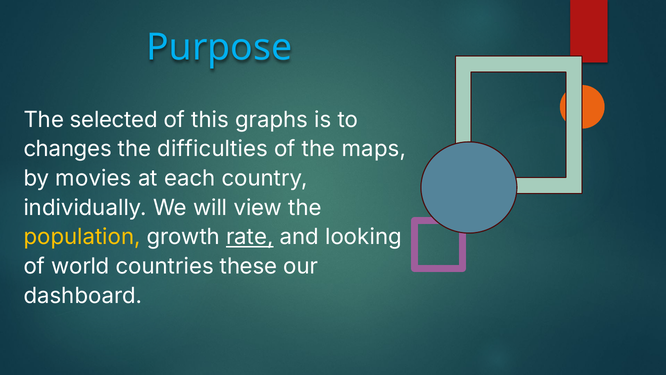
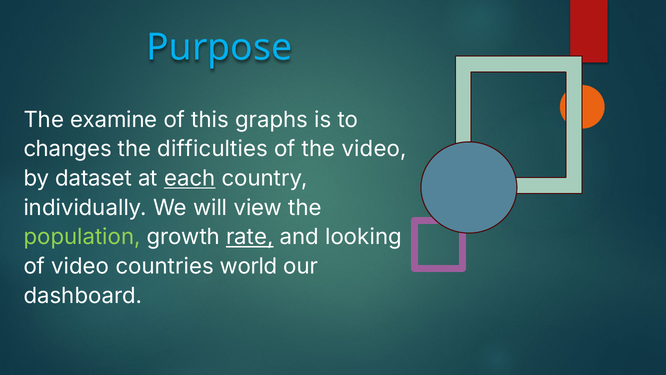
selected: selected -> examine (114, 120)
the maps: maps -> video (374, 149)
movies: movies -> dataset (94, 178)
each underline: none -> present (190, 178)
population colour: yellow -> light green (82, 237)
of world: world -> video (80, 266)
these: these -> world (249, 266)
